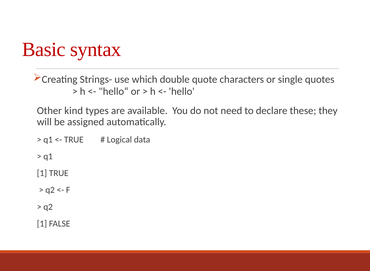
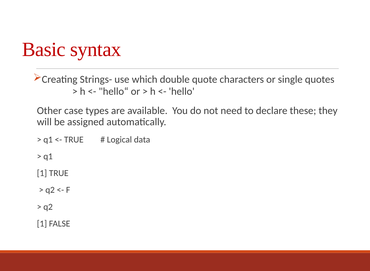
kind: kind -> case (74, 111)
